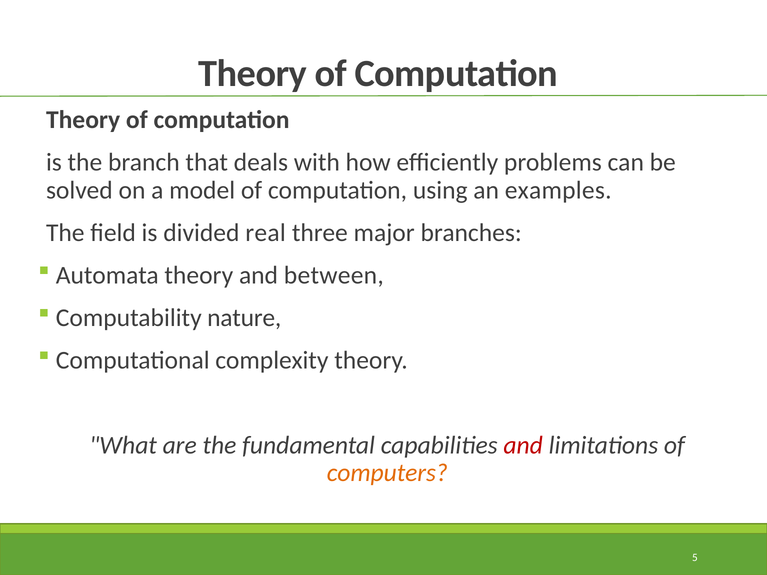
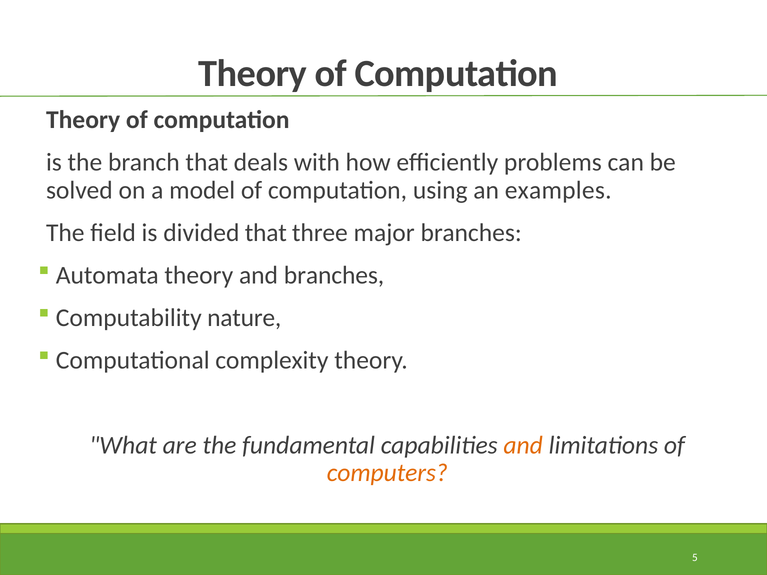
divided real: real -> that (266, 233)
and between: between -> branches (334, 275)
and colour: red -> orange (523, 445)
